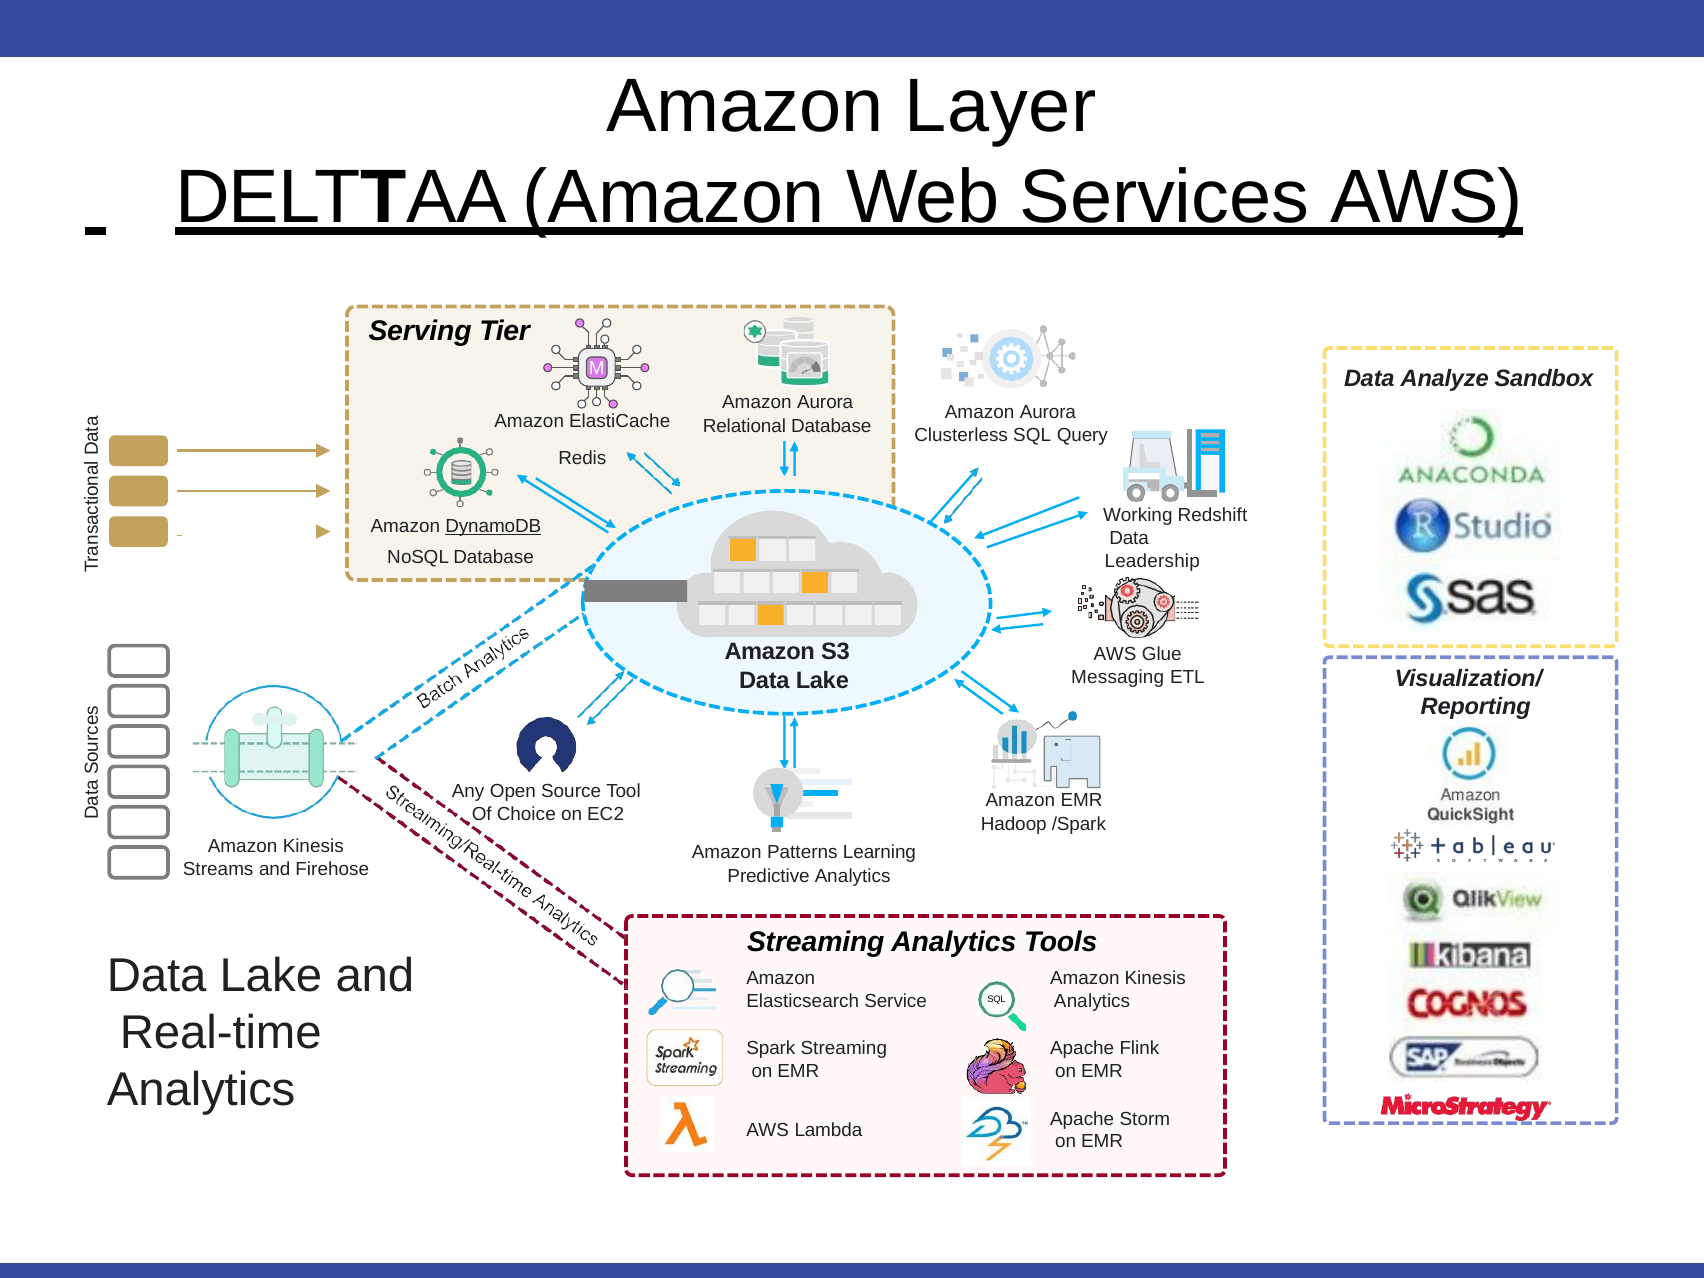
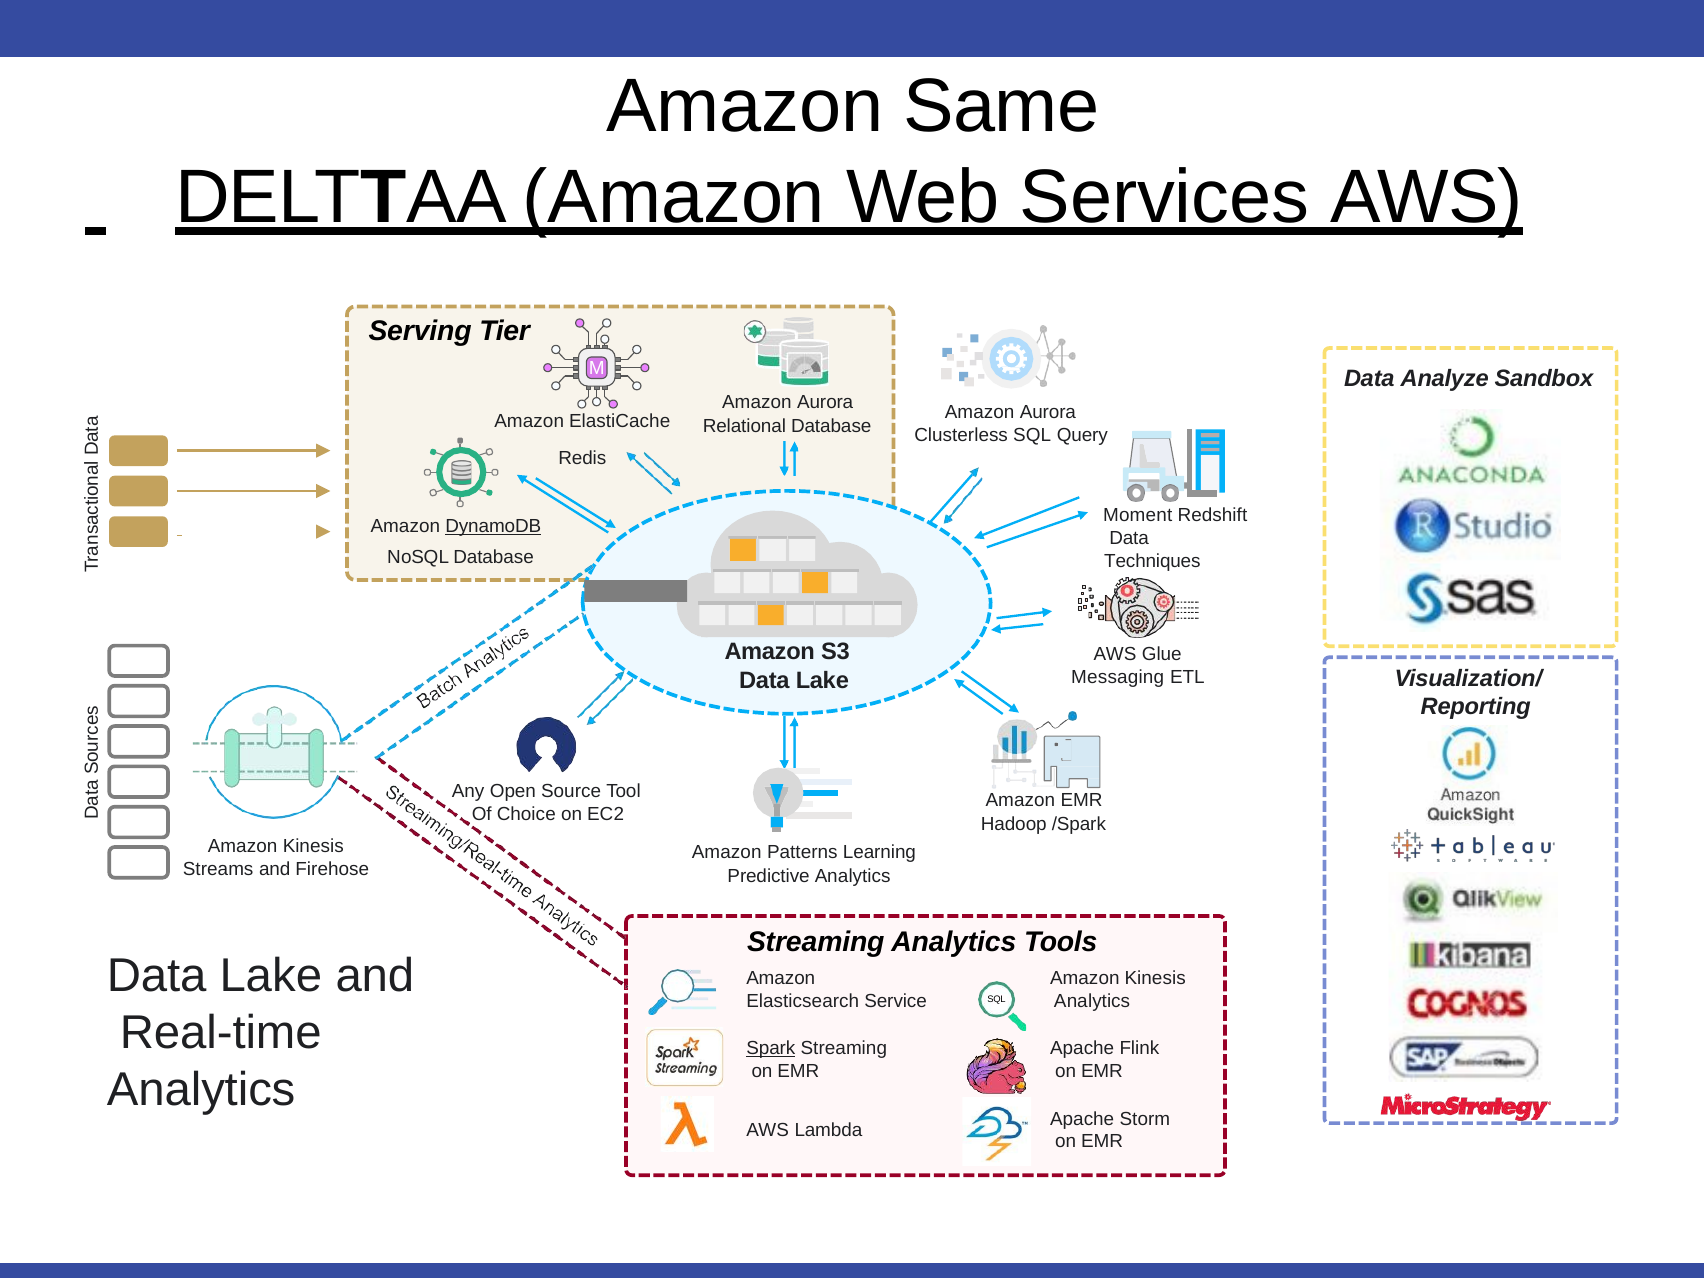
Layer: Layer -> Same (1001, 107)
Working: Working -> Moment (1138, 515)
Leadership: Leadership -> Techniques (1152, 561)
Spark underline: none -> present (771, 1049)
